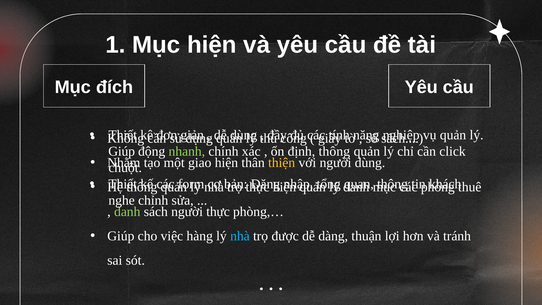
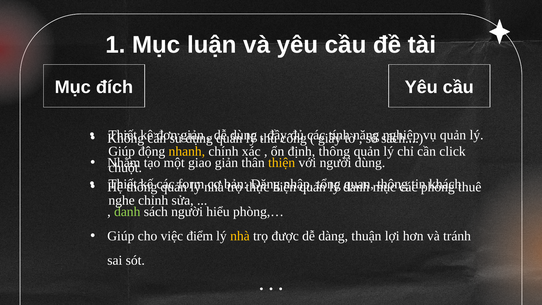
Mục hiện: hiện -> luận (212, 45)
nhanh colour: light green -> yellow (187, 151)
giao hiện: hiện -> giản (226, 163)
người thực: thực -> hiểu (218, 211)
hàng: hàng -> điểm (200, 236)
nhà colour: light blue -> yellow (240, 236)
